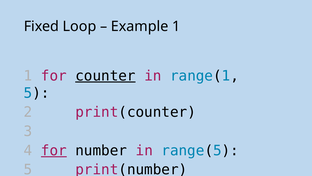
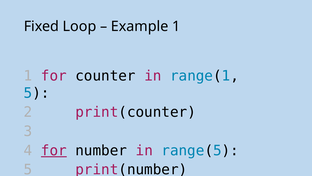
counter underline: present -> none (105, 76)
